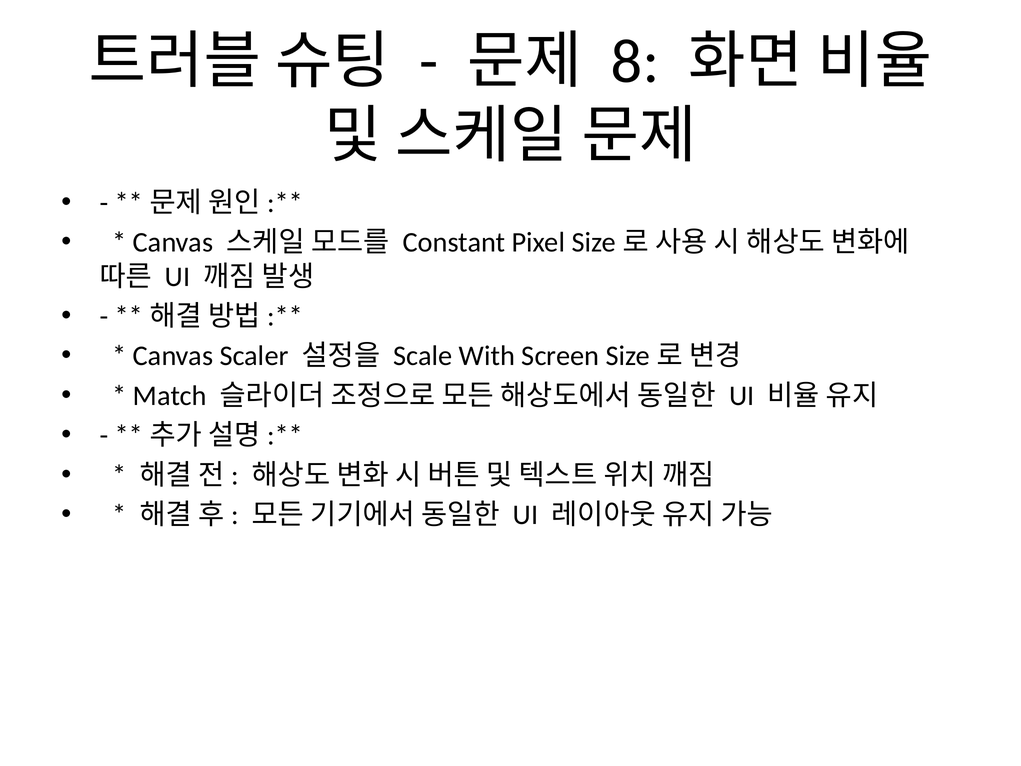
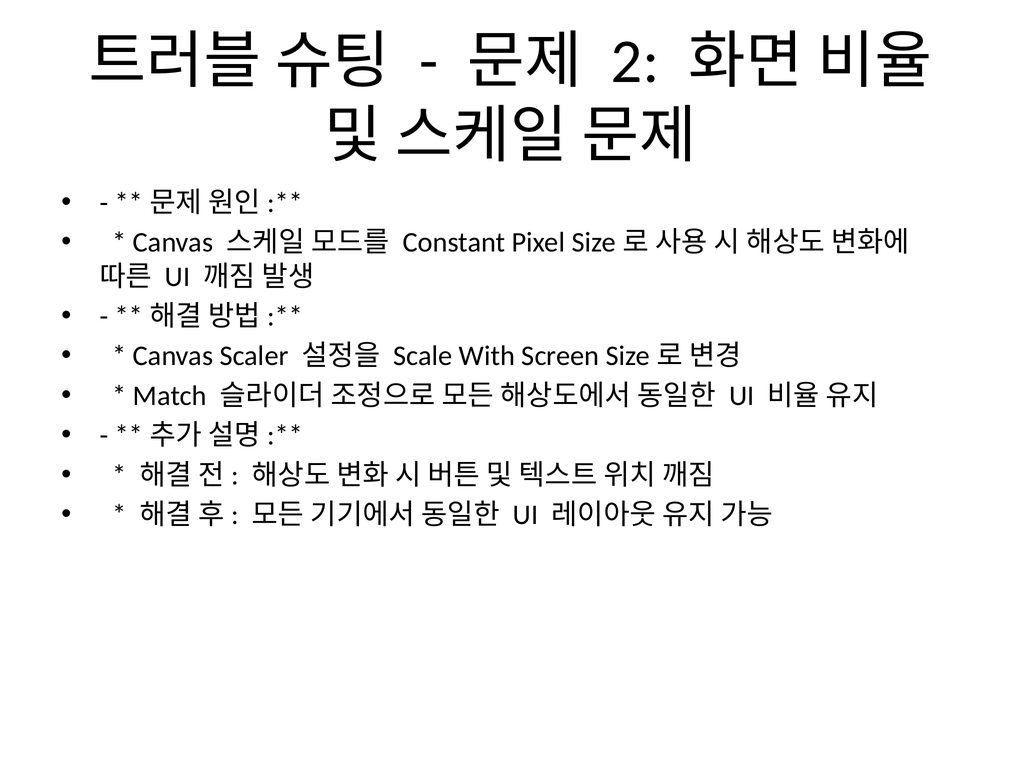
8: 8 -> 2 (635, 61)
